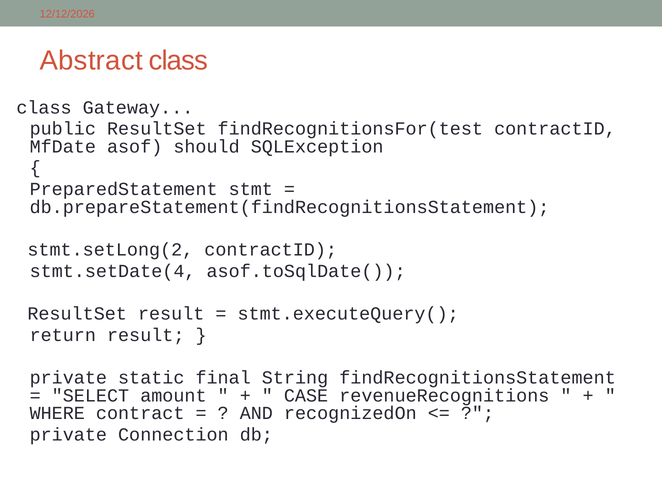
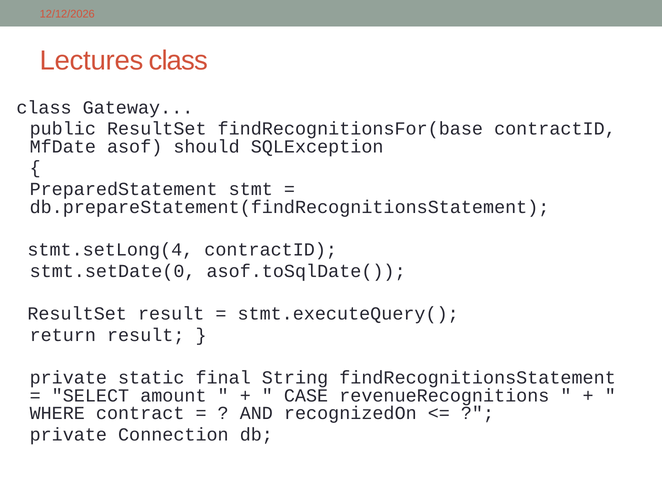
Abstract: Abstract -> Lectures (92, 60)
findRecognitionsFor(test: findRecognitionsFor(test -> findRecognitionsFor(base (350, 129)
stmt.setLong(2: stmt.setLong(2 -> stmt.setLong(4 (110, 249)
stmt.setDate(4: stmt.setDate(4 -> stmt.setDate(0 (113, 271)
